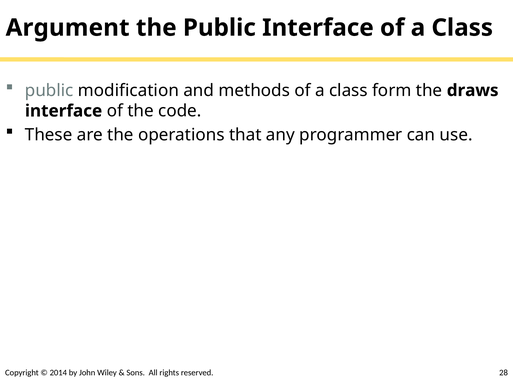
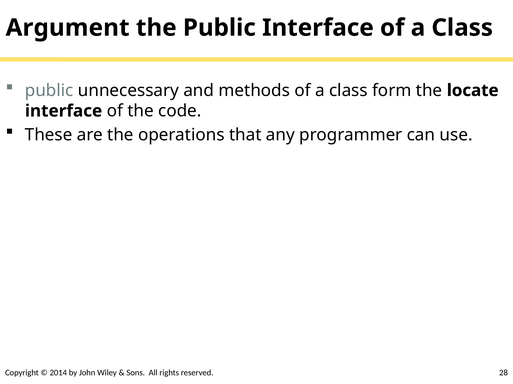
modification: modification -> unnecessary (128, 91)
draws: draws -> locate (473, 91)
